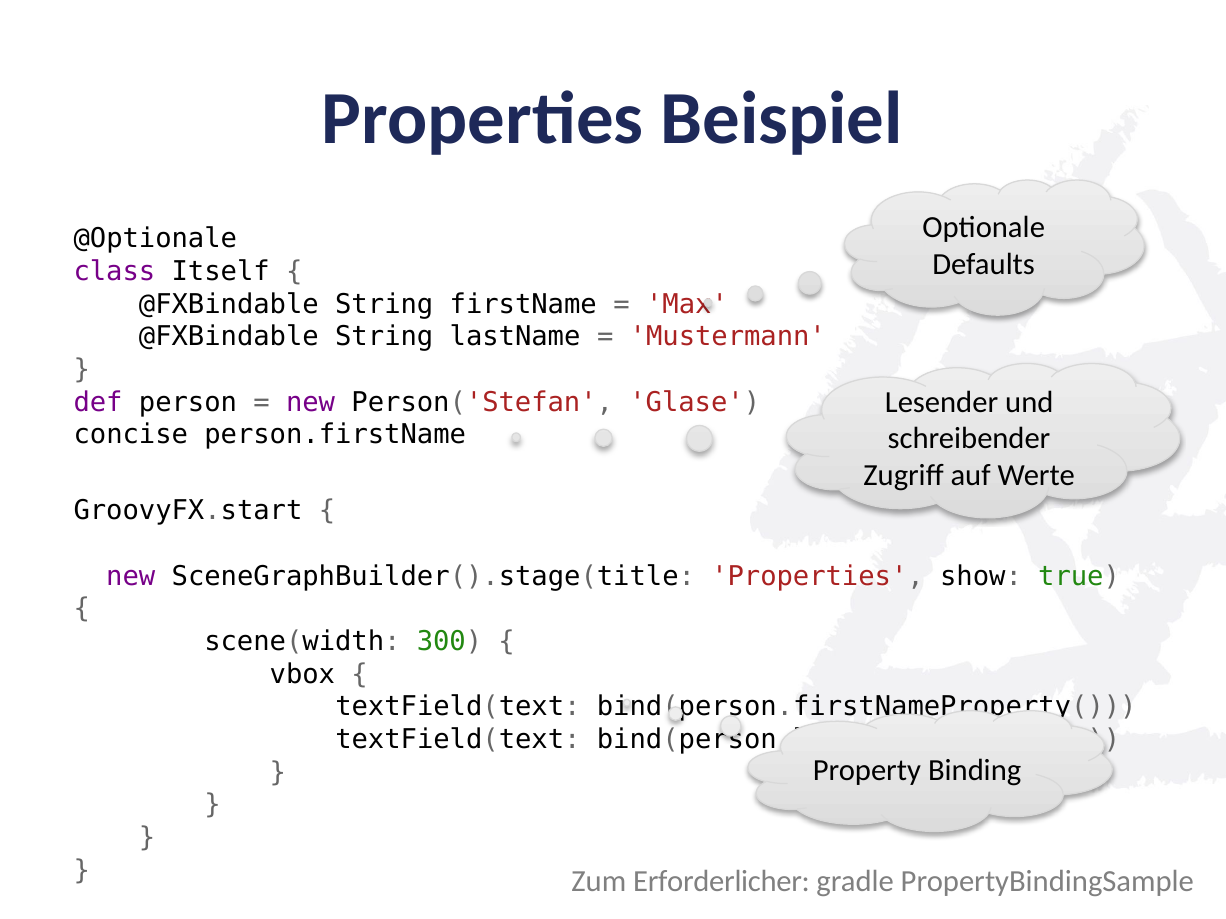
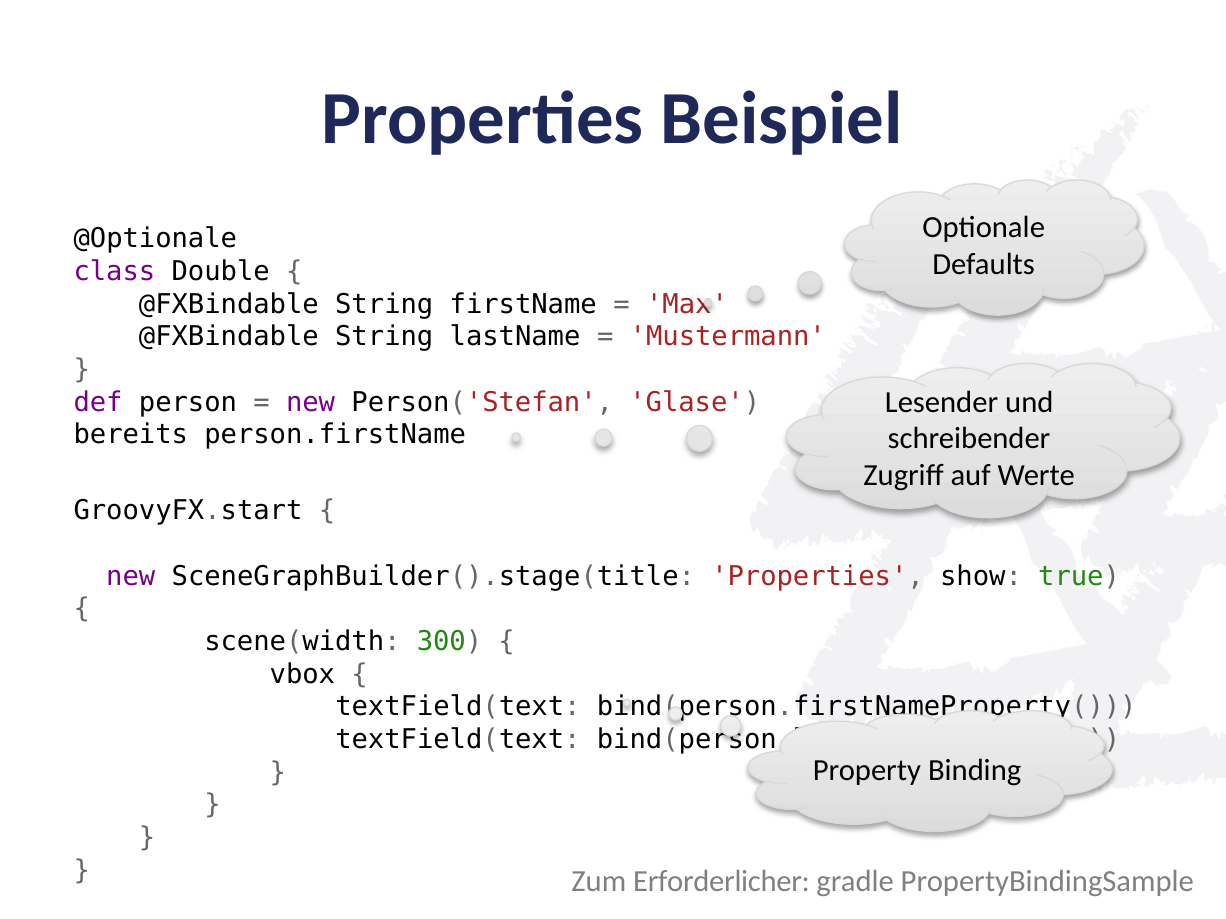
Itself: Itself -> Double (221, 272)
concise: concise -> bereits (131, 435)
